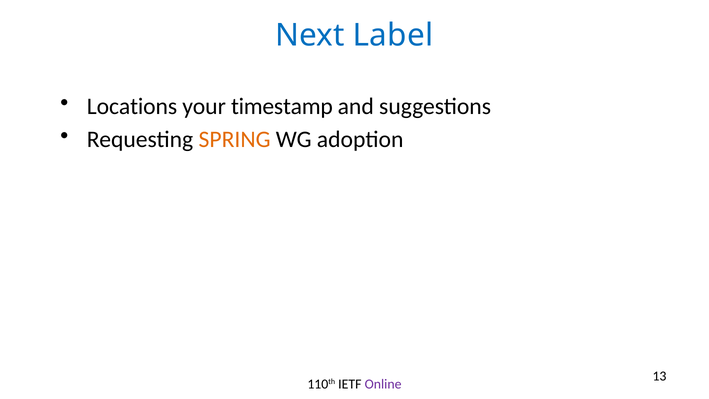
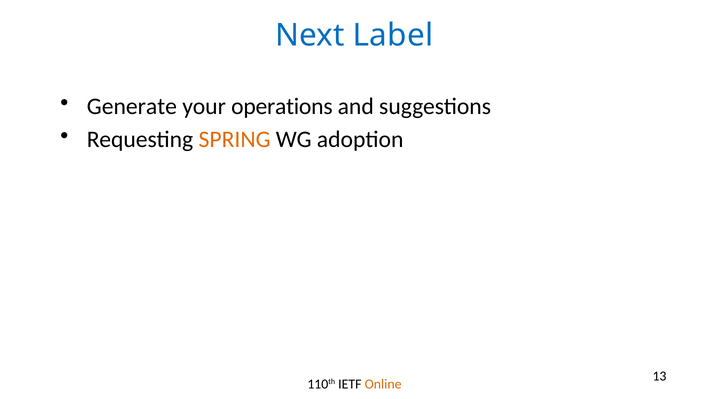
Locations: Locations -> Generate (132, 107)
timestamp: timestamp -> operations (282, 107)
Online colour: purple -> orange (383, 384)
